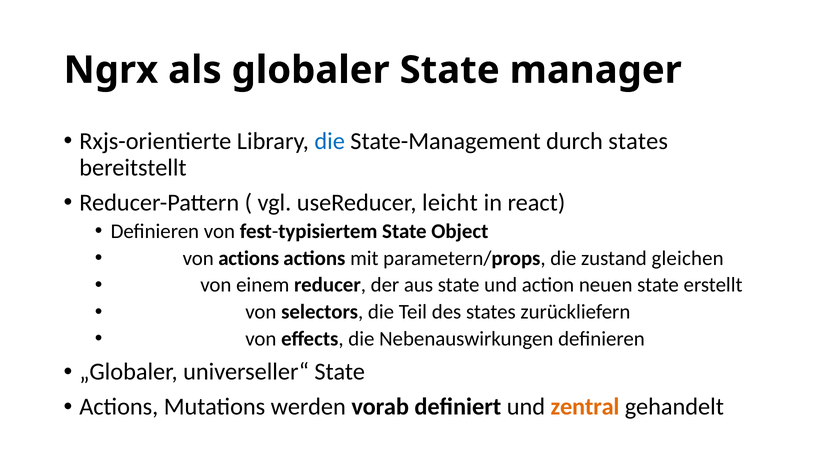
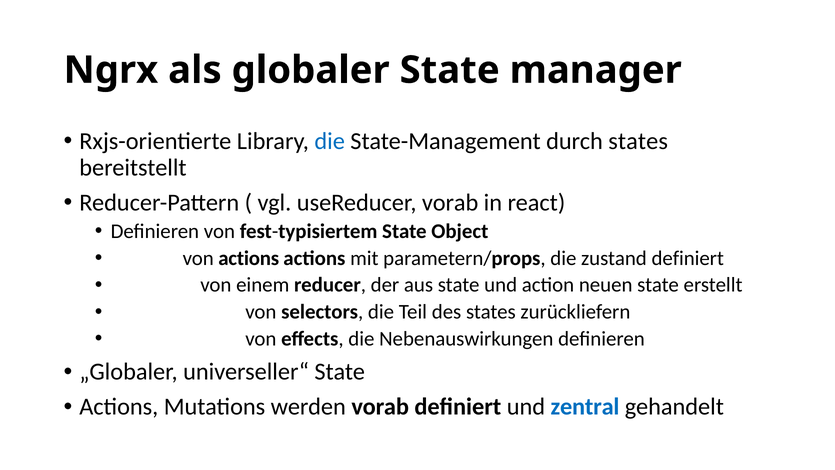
useReducer leicht: leicht -> vorab (450, 202)
zustand gleichen: gleichen -> definiert (688, 258)
zentral colour: orange -> blue (585, 407)
